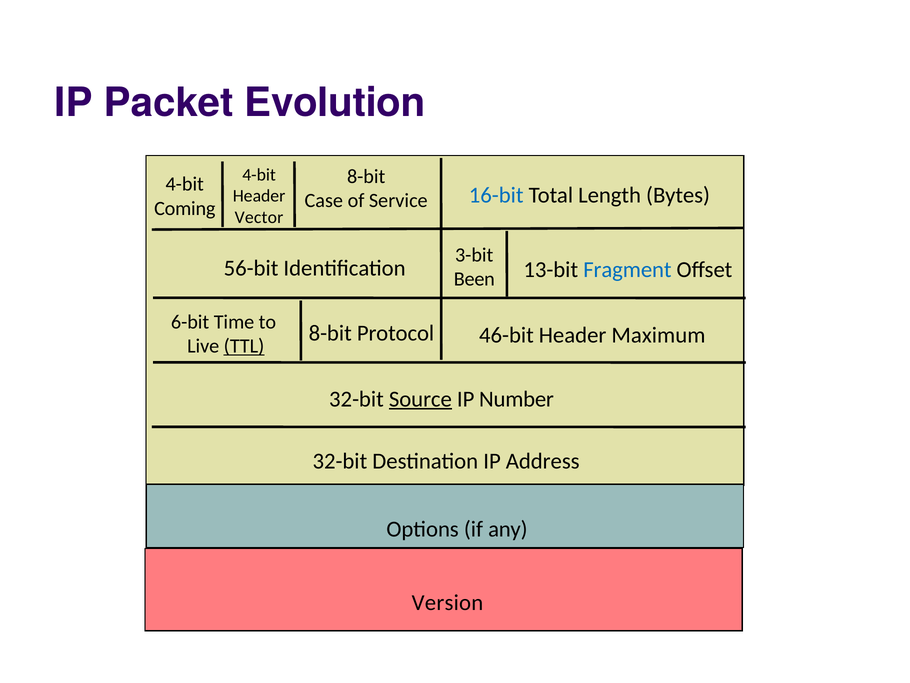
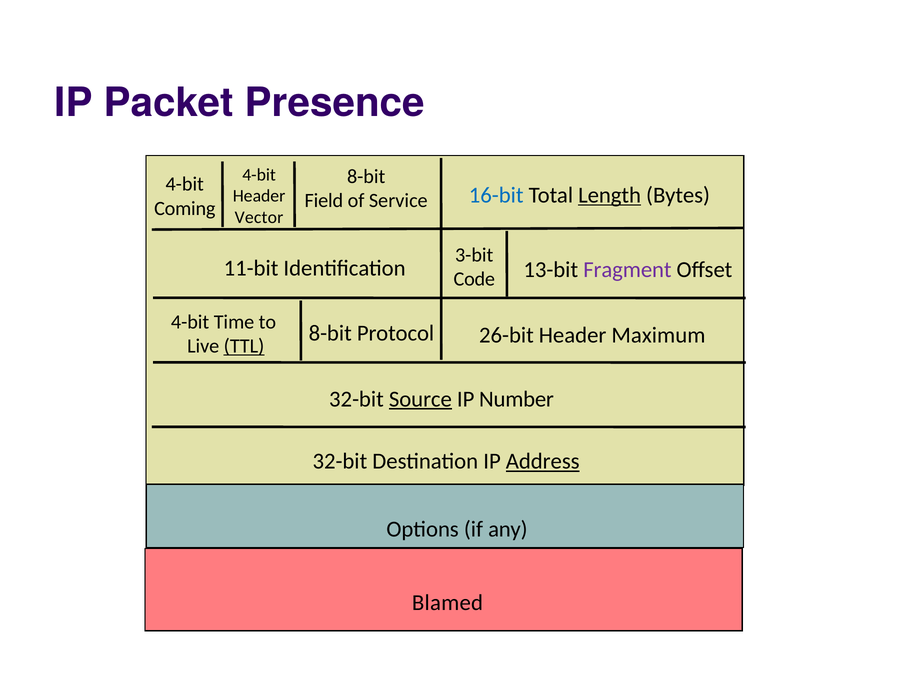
Evolution: Evolution -> Presence (335, 103)
Case: Case -> Field (324, 201)
Length underline: none -> present (610, 195)
56-bit: 56-bit -> 11-bit (251, 268)
Been: Been -> Code (474, 279)
Fragment colour: blue -> purple (627, 270)
6-bit: 6-bit -> 4-bit (190, 322)
46-bit: 46-bit -> 26-bit (506, 335)
Address underline: none -> present (543, 461)
Version: Version -> Blamed (447, 602)
